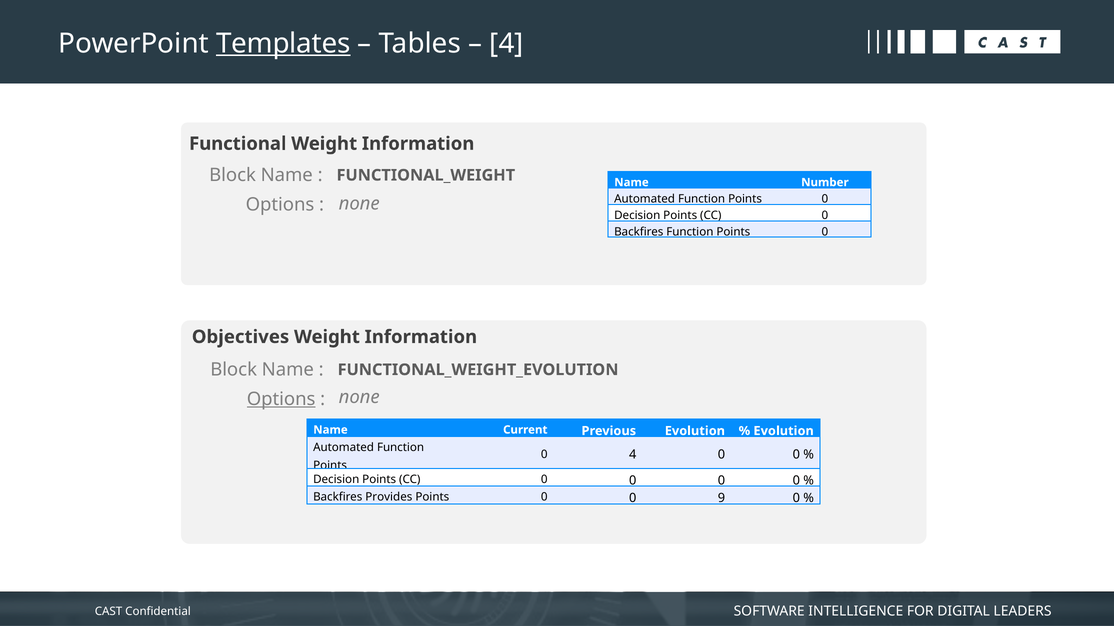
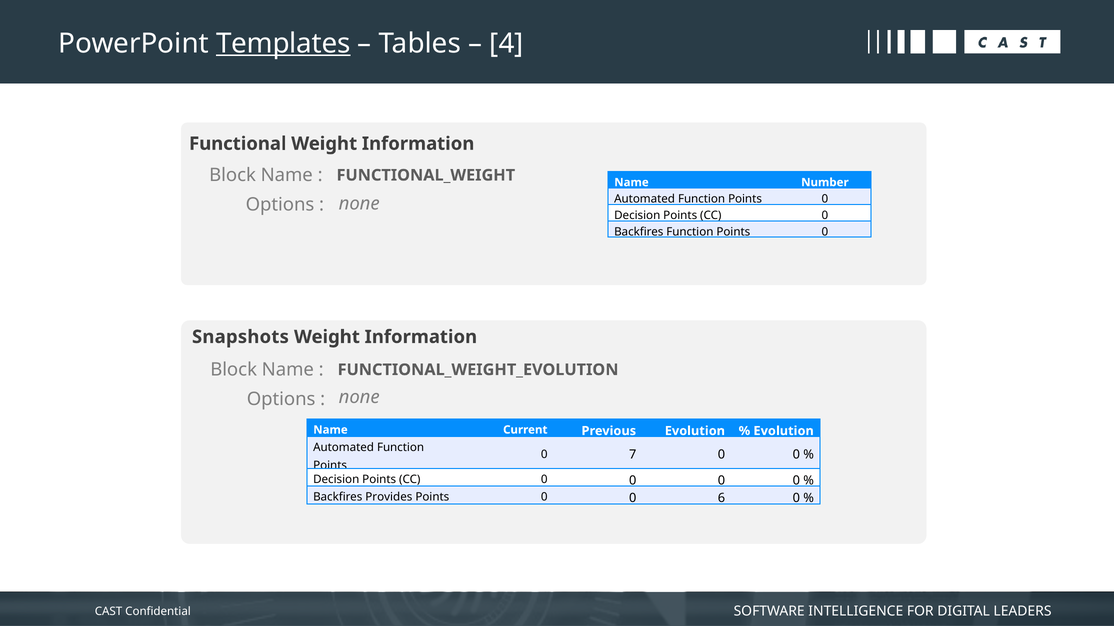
Objectives: Objectives -> Snapshots (240, 337)
Options underline: present -> none (281, 399)
0 4: 4 -> 7 (633, 455)
9: 9 -> 6 (721, 499)
